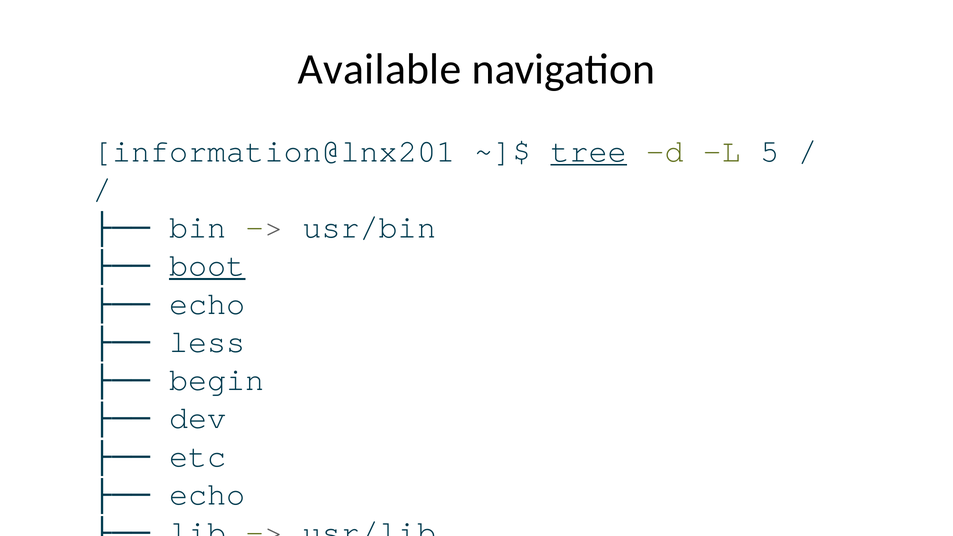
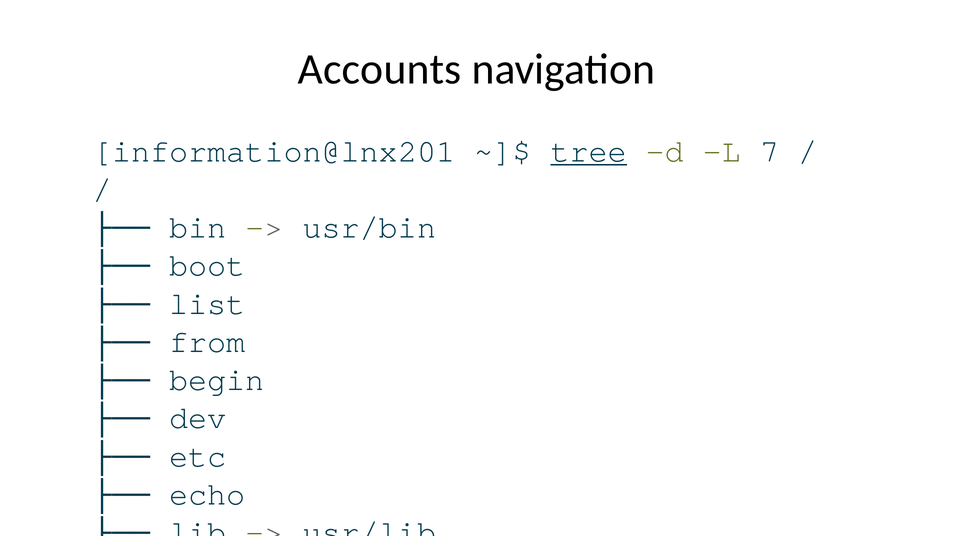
Available: Available -> Accounts (380, 69)
5: 5 -> 7 (770, 151)
boot underline: present -> none (207, 266)
echo: echo -> list (207, 304)
less: less -> from (207, 342)
